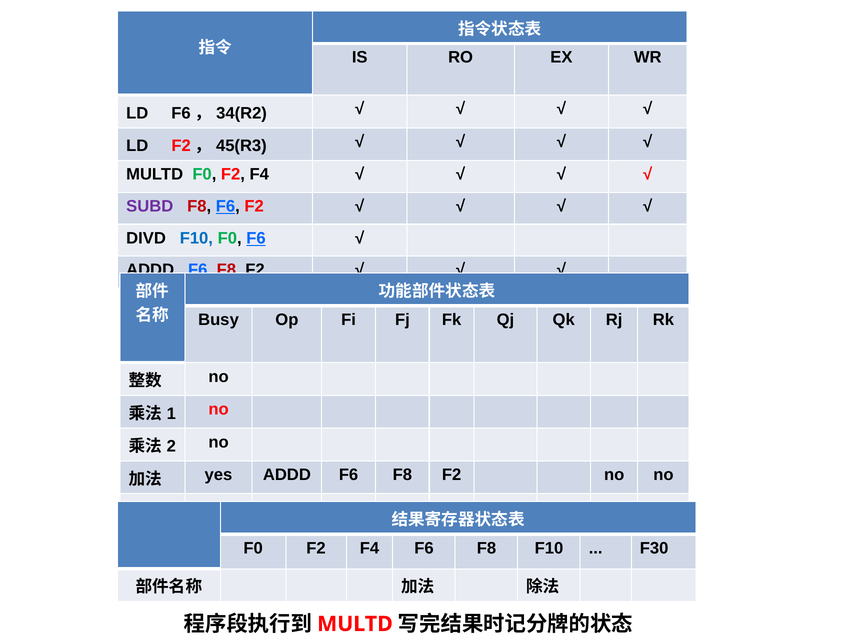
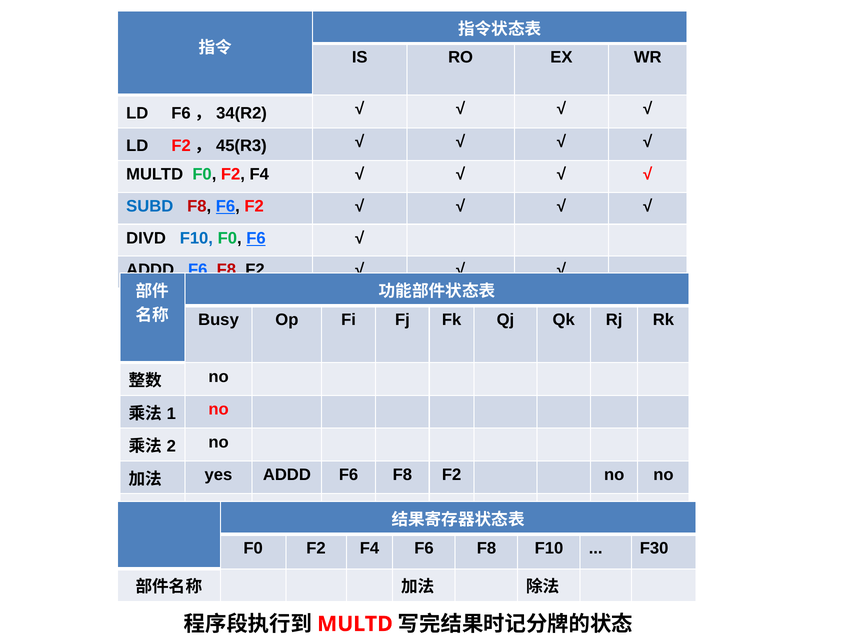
SUBD colour: purple -> blue (150, 206)
